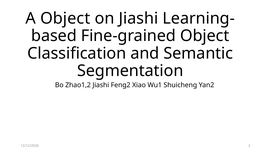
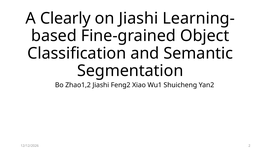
A Object: Object -> Clearly (65, 18)
